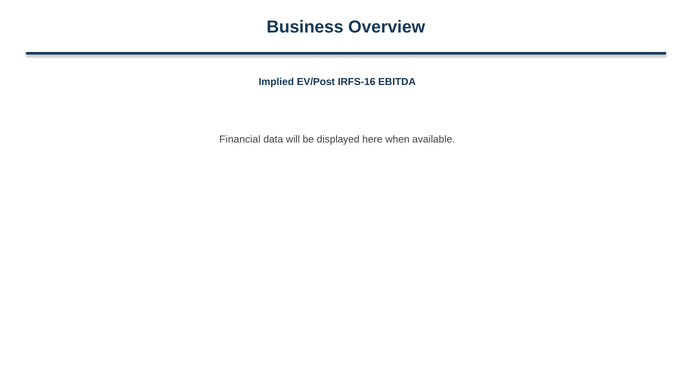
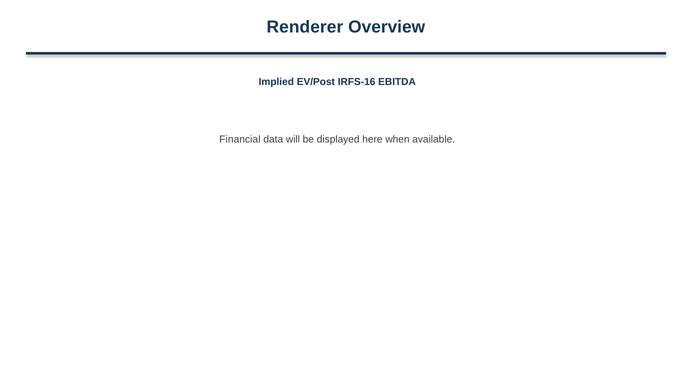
Business: Business -> Renderer (305, 27)
